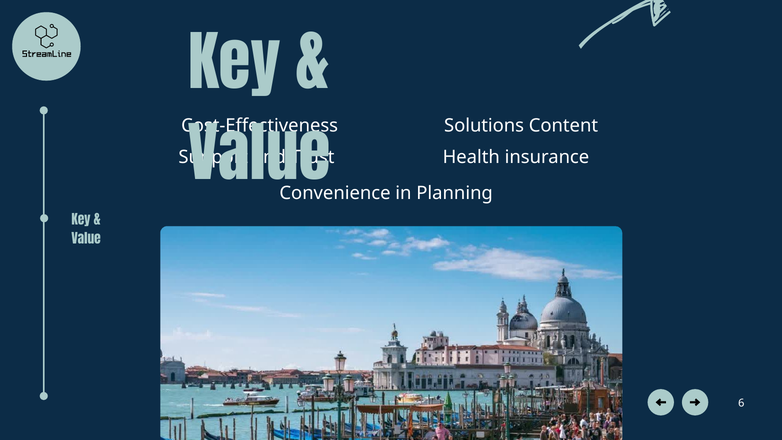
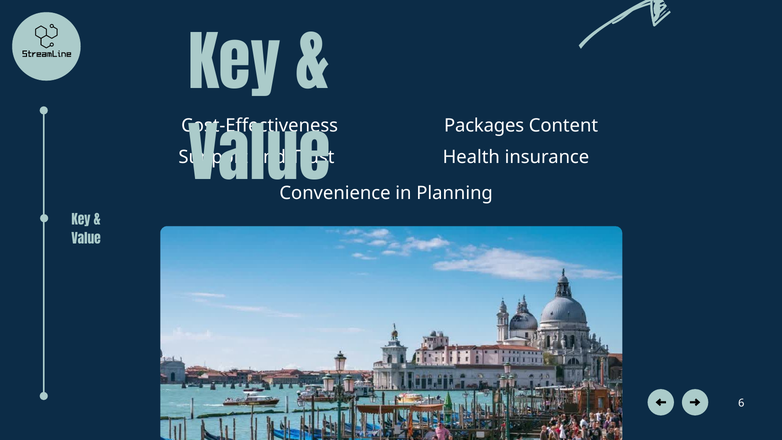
Solutions: Solutions -> Packages (484, 125)
